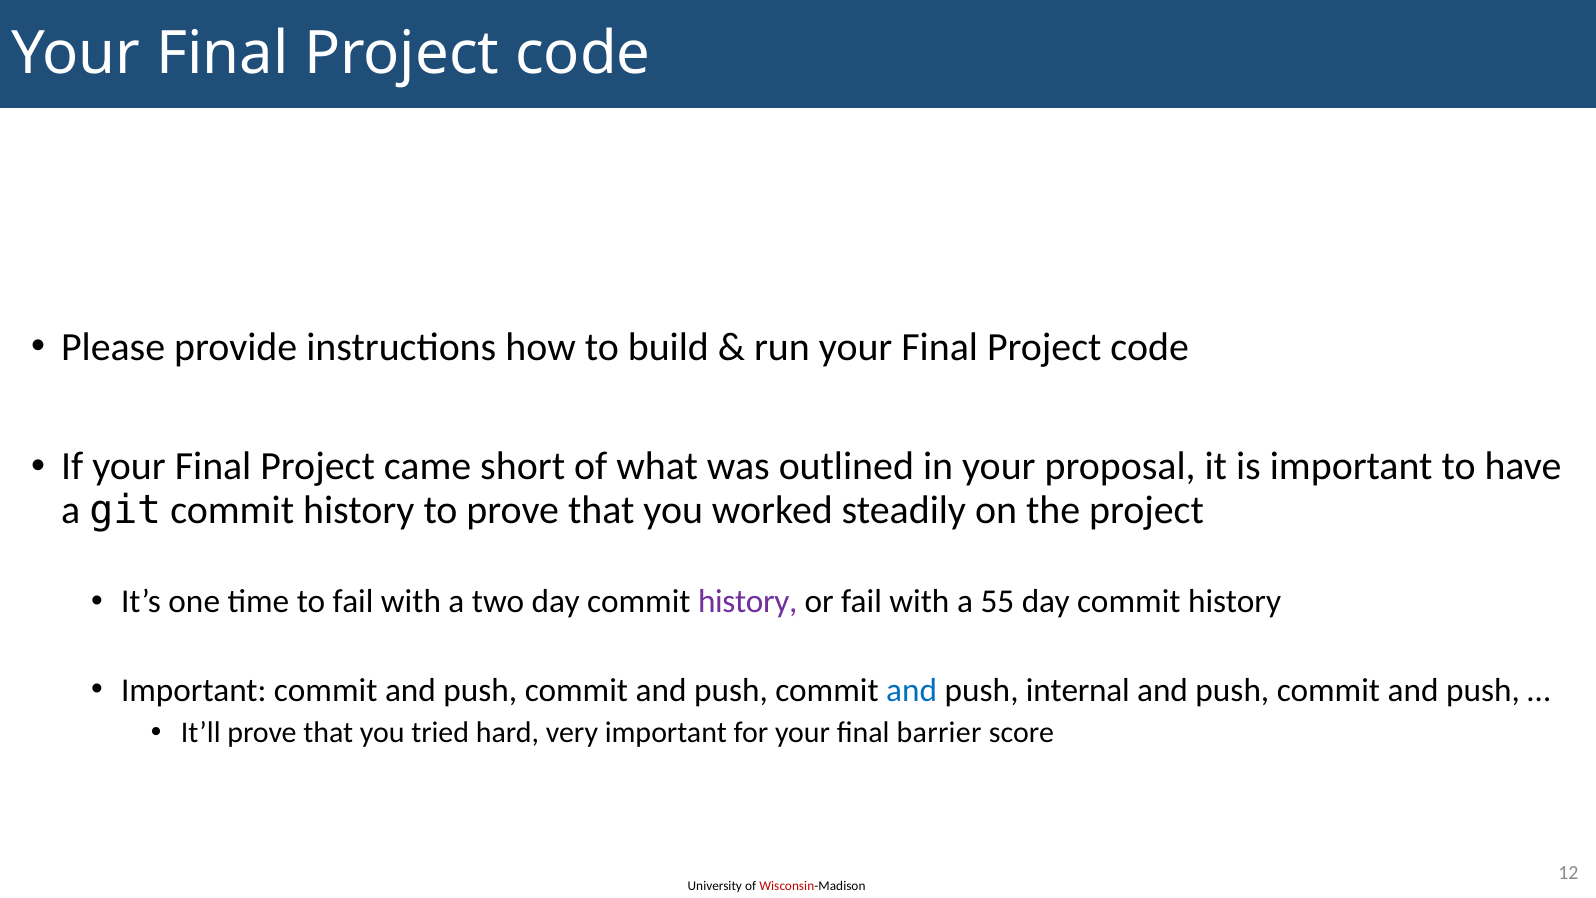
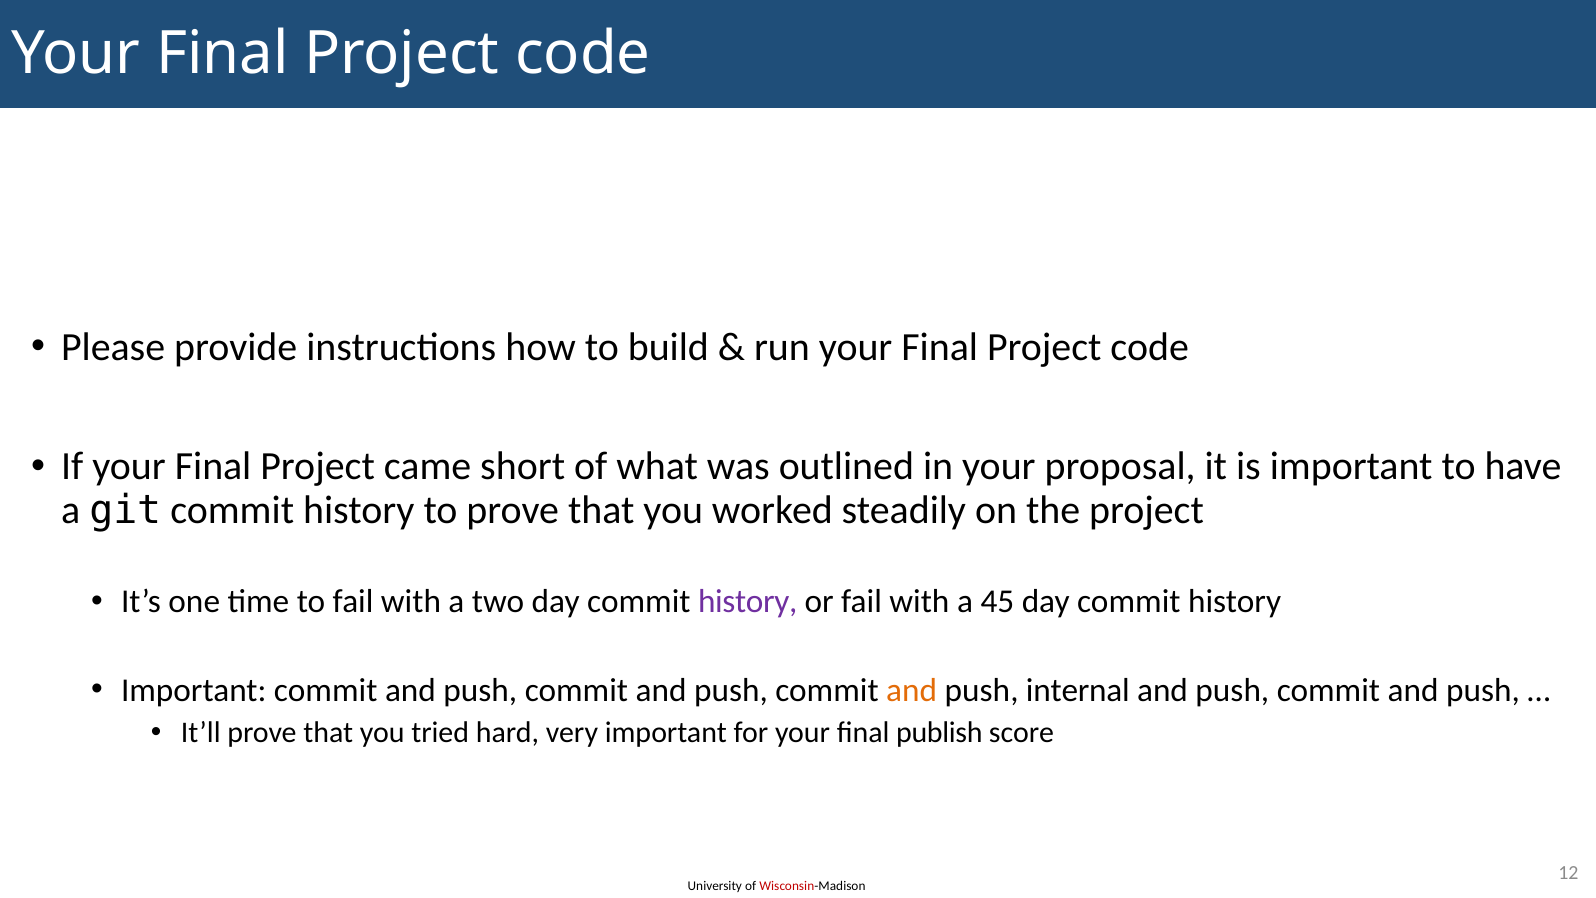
55: 55 -> 45 (997, 602)
and colour: blue -> orange (912, 690)
barrier: barrier -> publish (939, 733)
